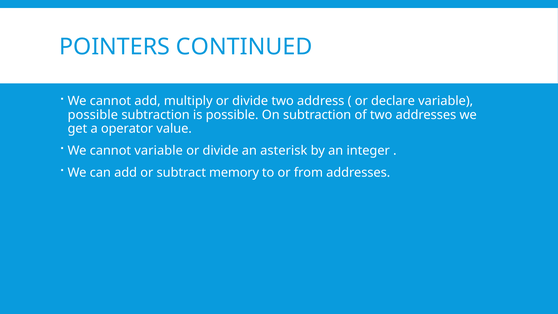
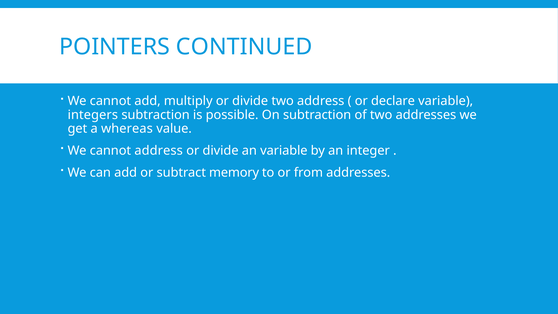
possible: possible -> integers (93, 115)
operator: operator -> whereas (127, 129)
cannot variable: variable -> address (159, 151)
an asterisk: asterisk -> variable (284, 151)
